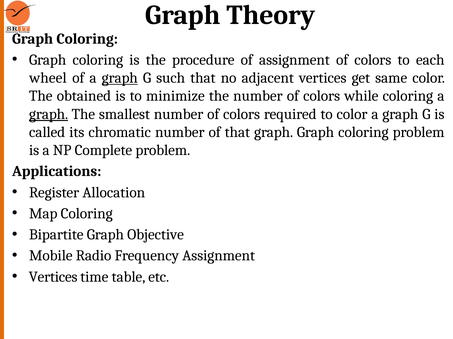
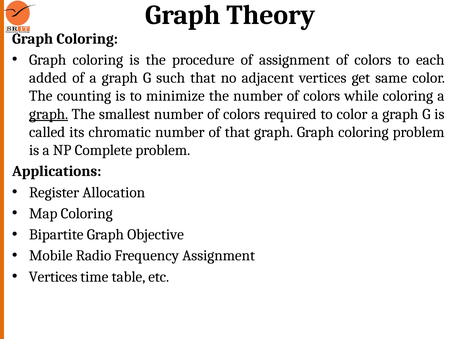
wheel: wheel -> added (48, 78)
graph underline: present -> none (120, 78)
obtained: obtained -> counting (84, 96)
